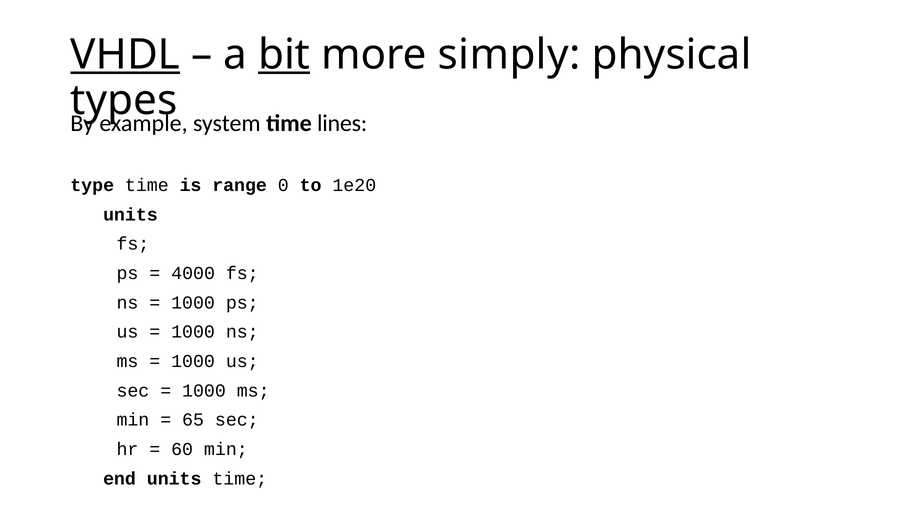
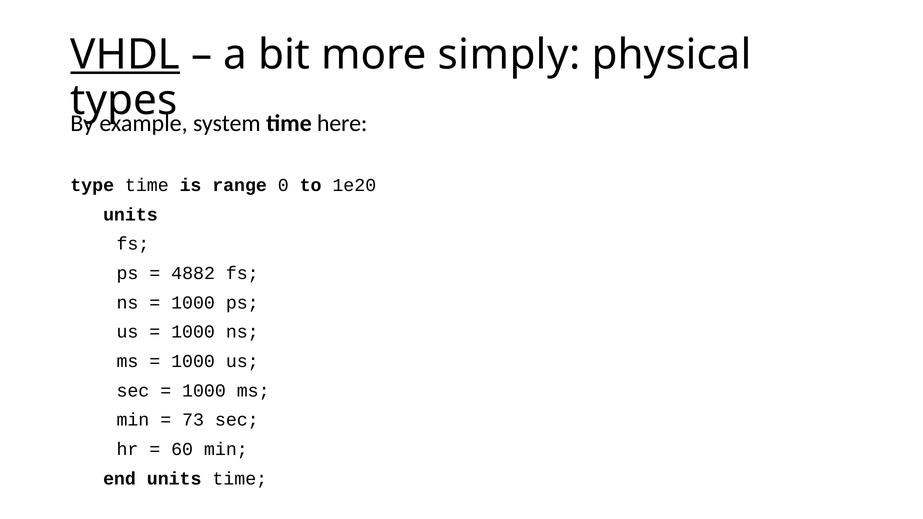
bit underline: present -> none (284, 55)
lines: lines -> here (342, 123)
4000: 4000 -> 4882 (193, 273)
65: 65 -> 73 (193, 420)
